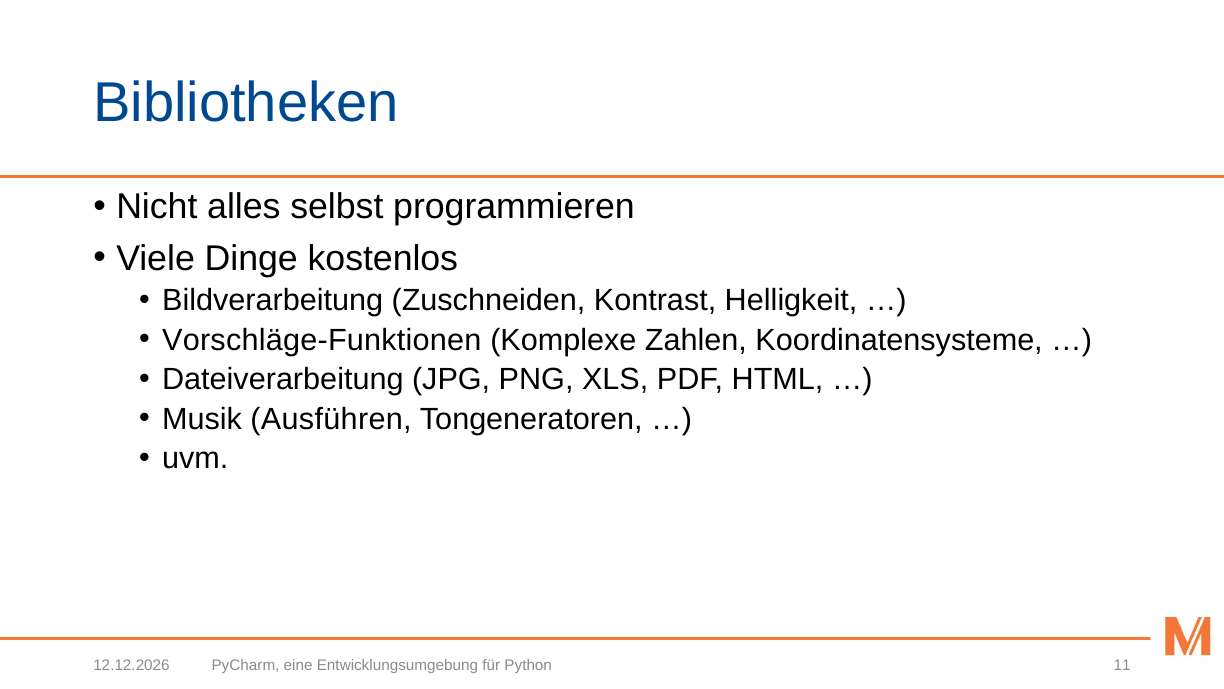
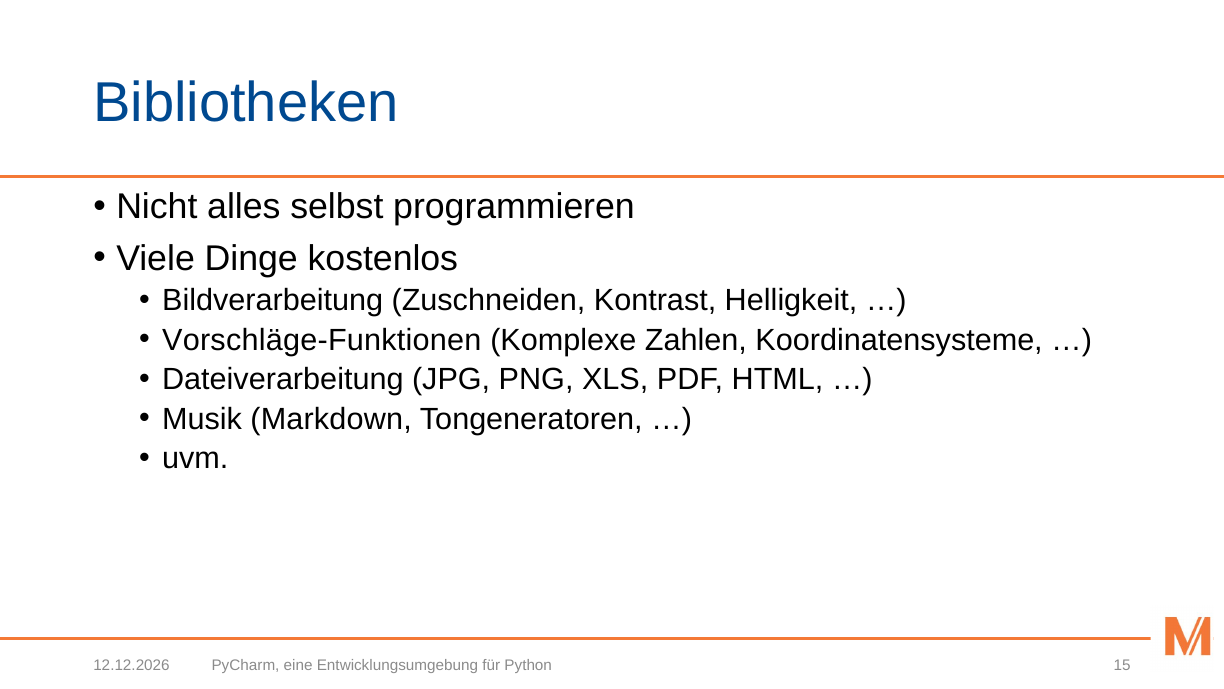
Ausführen: Ausführen -> Markdown (331, 419)
11: 11 -> 15 (1122, 665)
